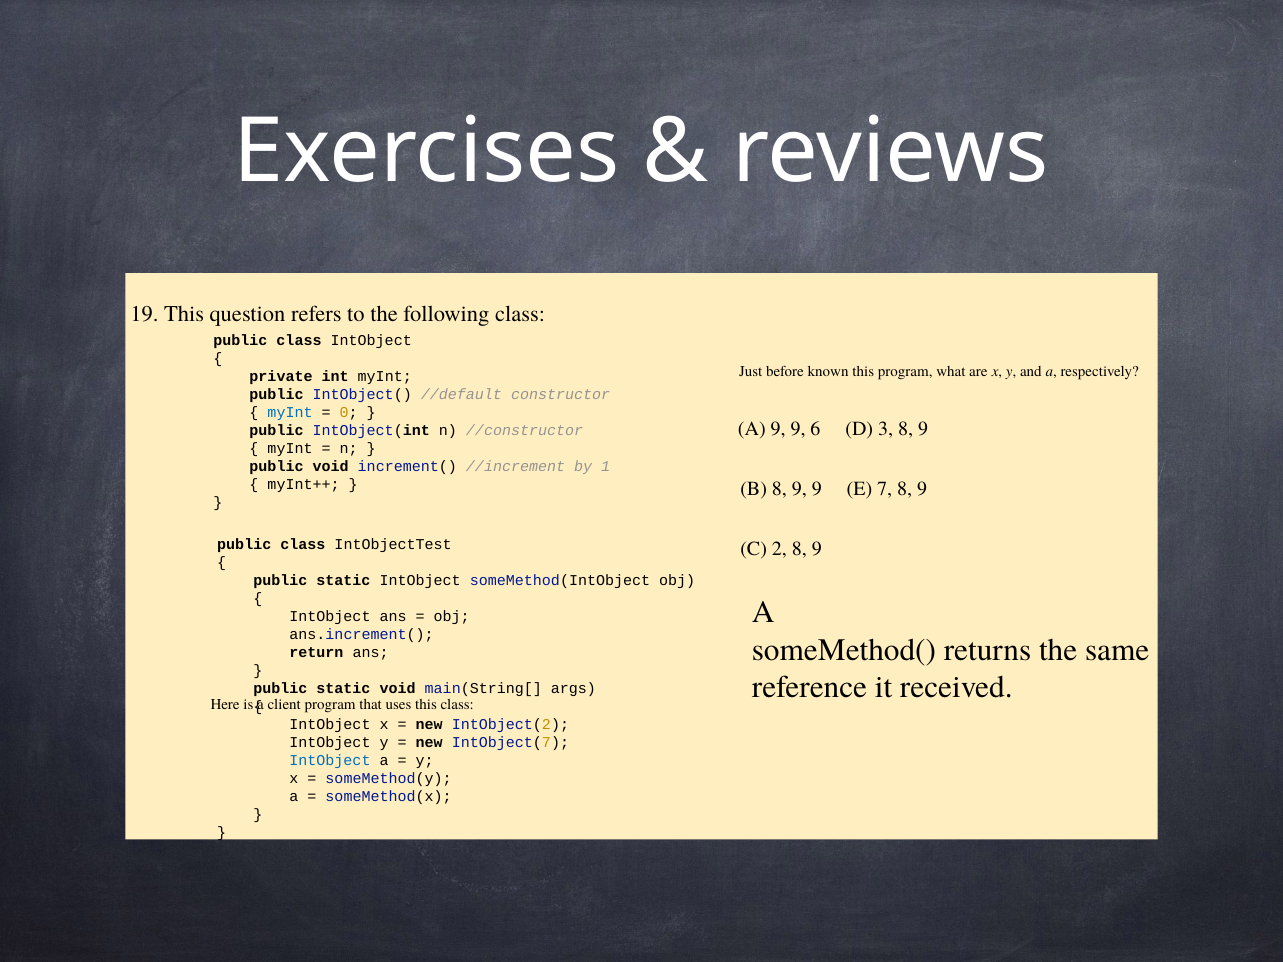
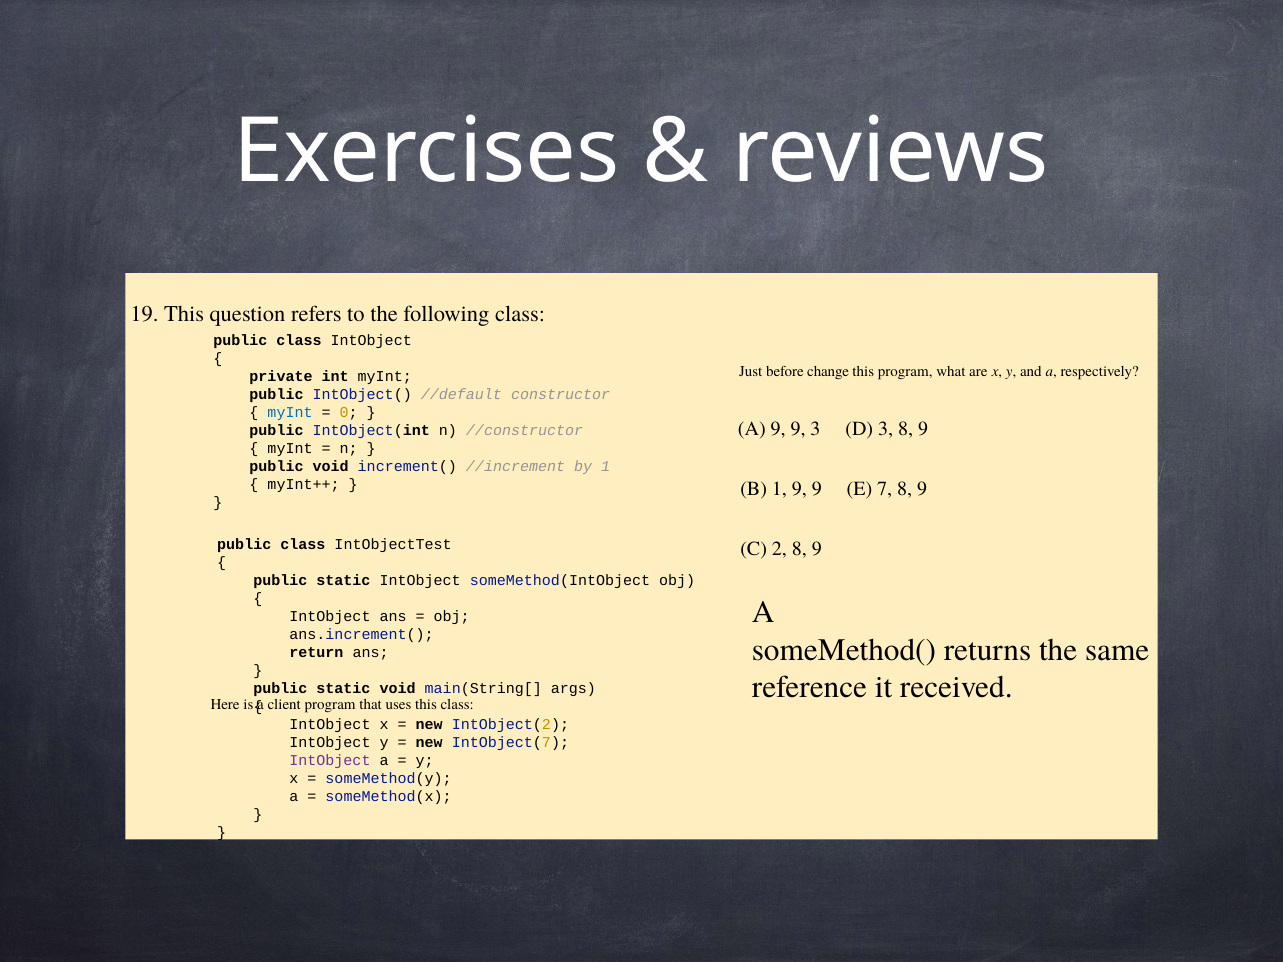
known: known -> change (828, 372)
9 6: 6 -> 3 (816, 429)
B 8: 8 -> 1 (779, 489)
IntObject colour: blue -> purple (330, 761)
